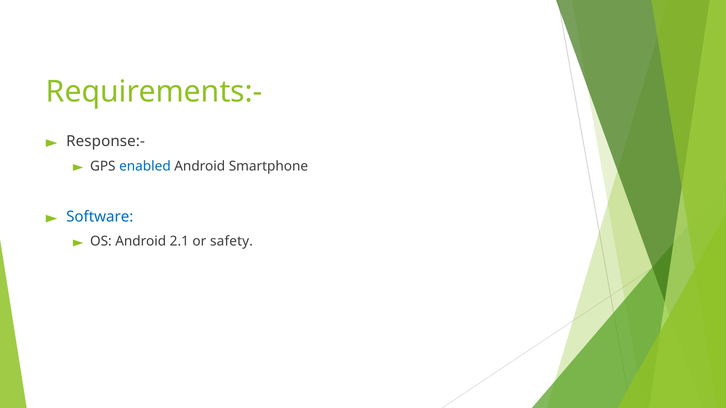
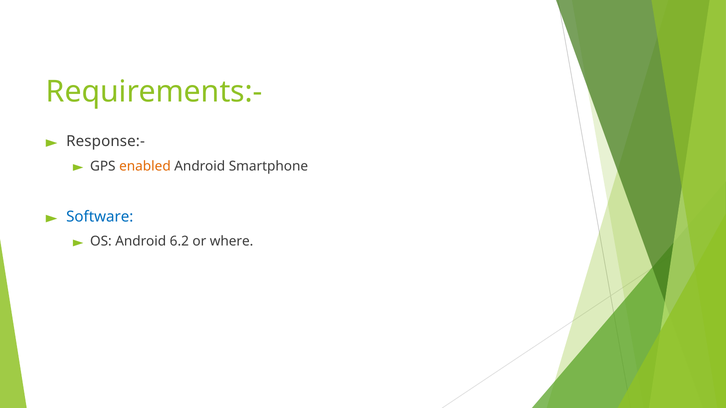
enabled colour: blue -> orange (145, 166)
2.1: 2.1 -> 6.2 (179, 242)
safety: safety -> where (232, 242)
